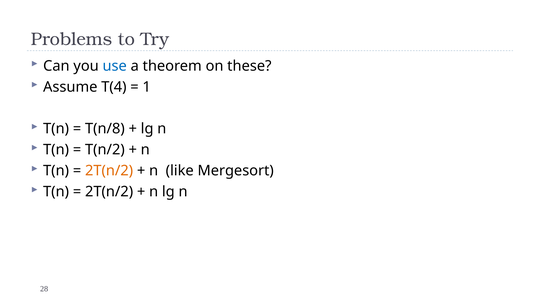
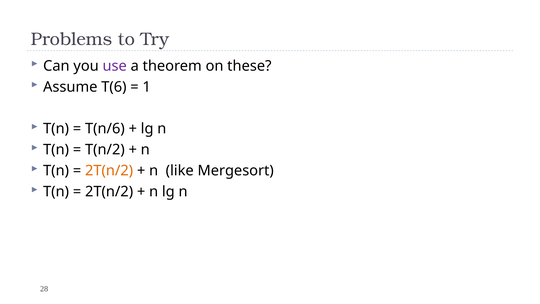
use colour: blue -> purple (115, 66)
T(4: T(4 -> T(6 (114, 87)
T(n/8: T(n/8 -> T(n/6 (105, 129)
